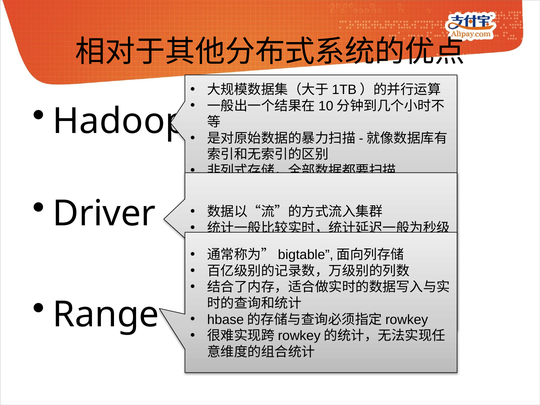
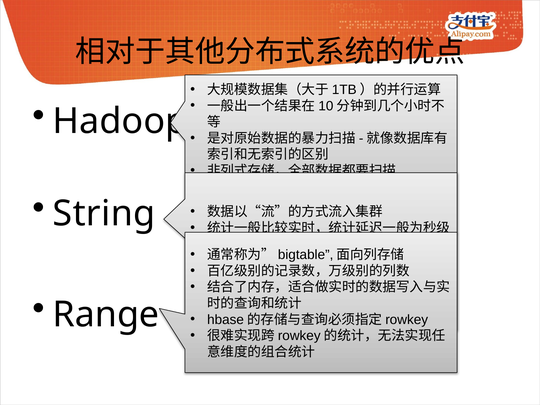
Driver: Driver -> String (104, 214)
